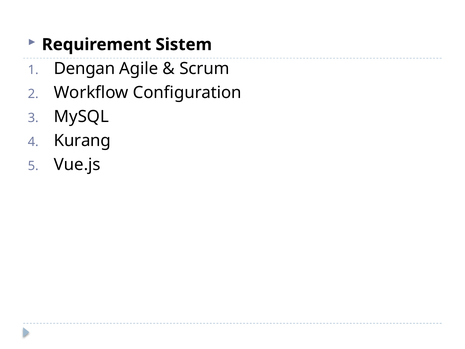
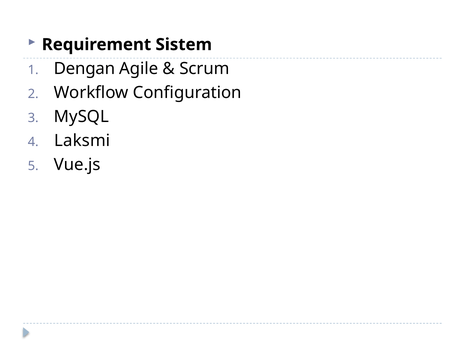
Kurang: Kurang -> Laksmi (82, 141)
